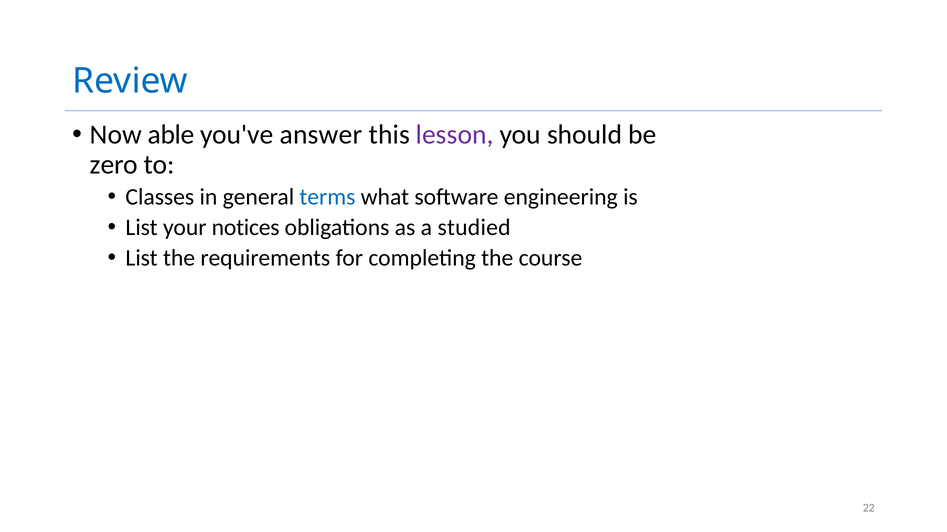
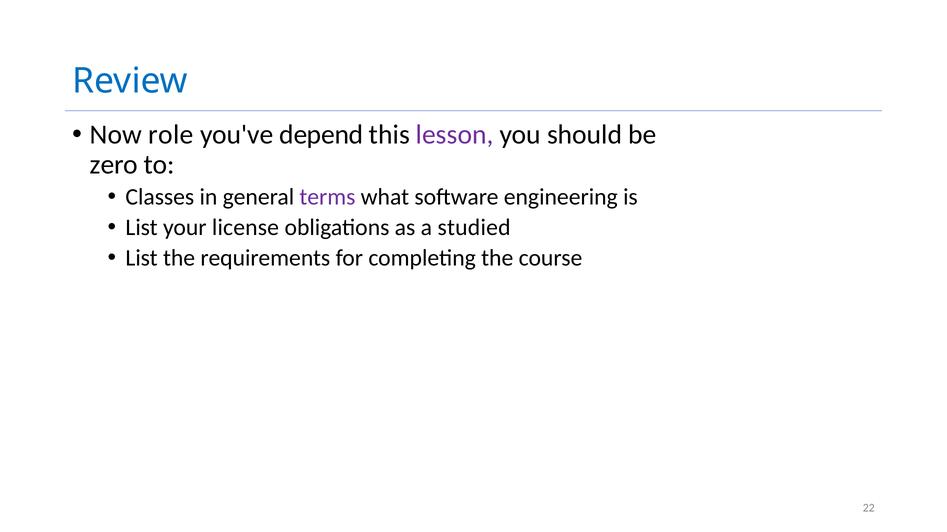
able: able -> role (171, 135)
answer: answer -> depend (321, 135)
terms colour: blue -> purple (327, 197)
notices: notices -> license (245, 228)
